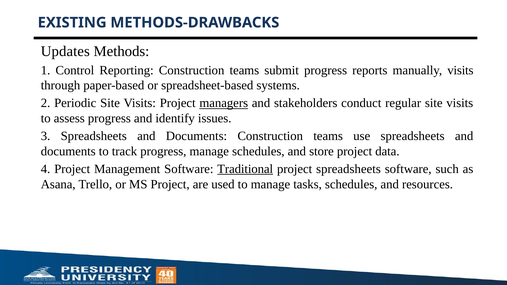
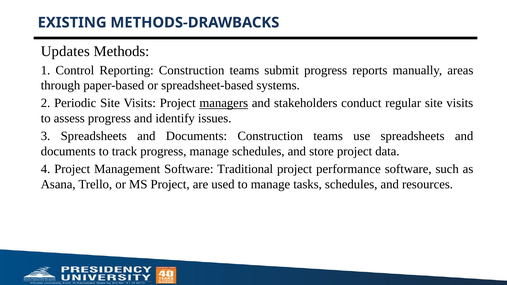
manually visits: visits -> areas (460, 70)
Traditional underline: present -> none (245, 169)
project spreadsheets: spreadsheets -> performance (348, 169)
